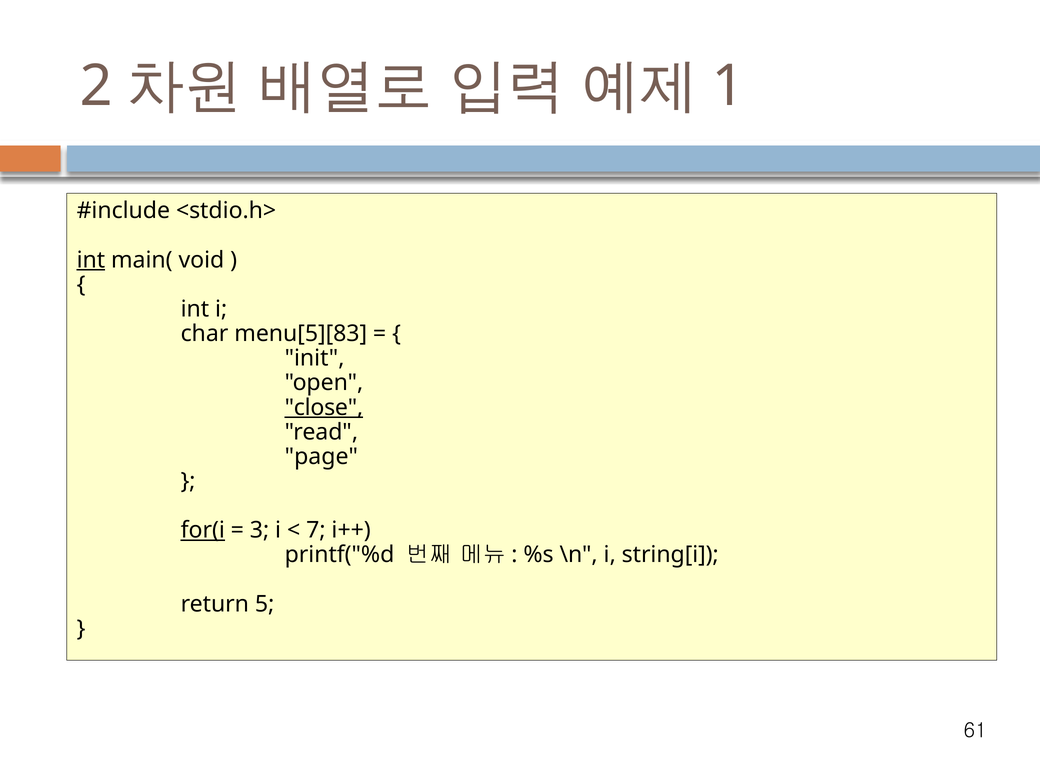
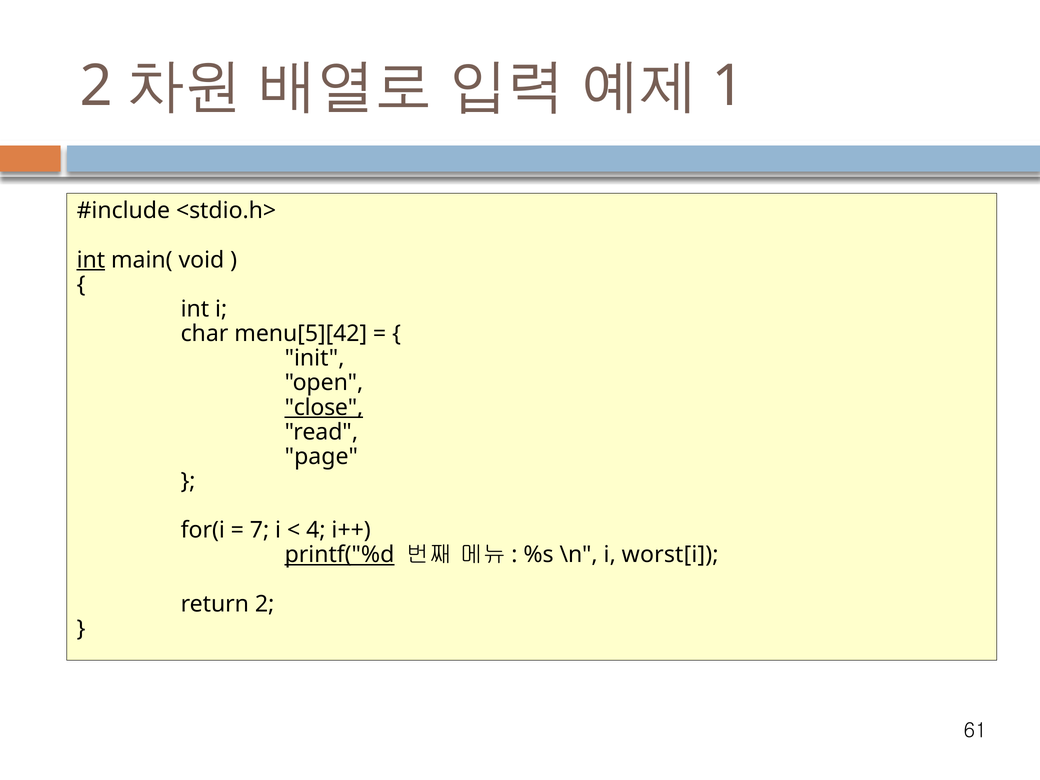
menu[5][83: menu[5][83 -> menu[5][42 (301, 334)
for(i underline: present -> none (203, 530)
3: 3 -> 7 (260, 530)
7: 7 -> 4 (316, 530)
printf("%d underline: none -> present (340, 555)
string[i: string[i -> worst[i (670, 555)
return 5: 5 -> 2 (265, 604)
